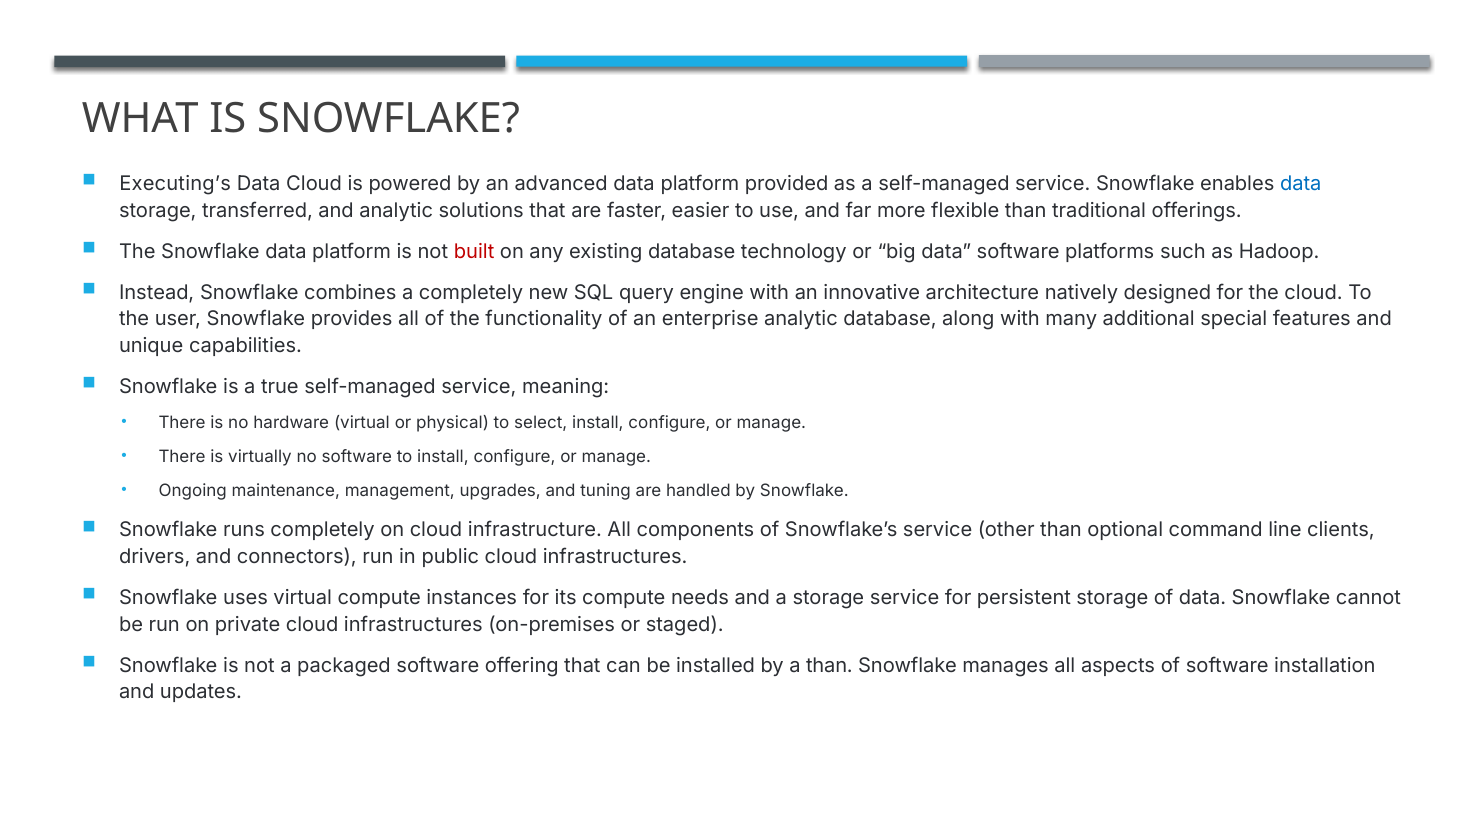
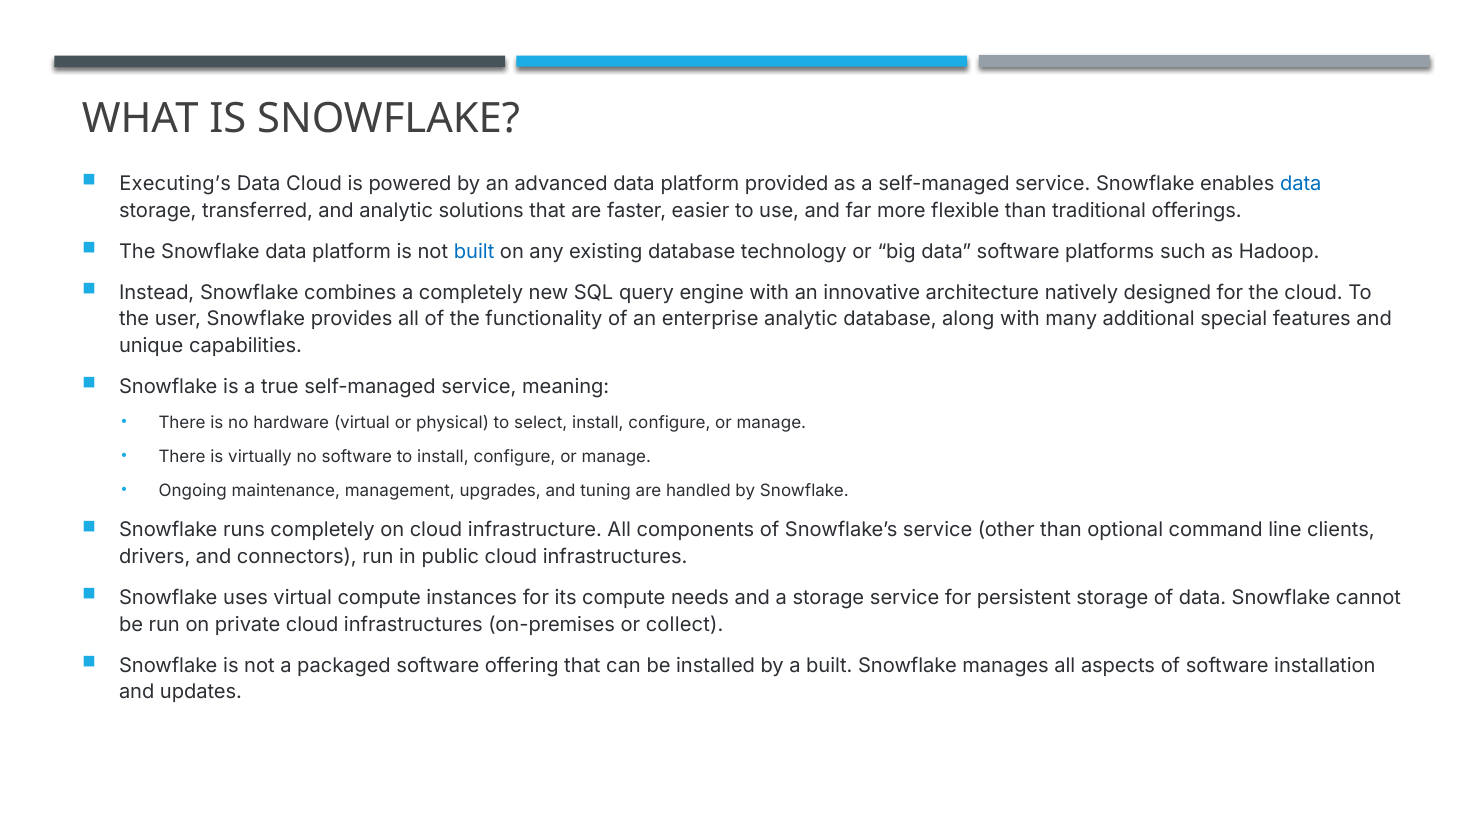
built colour: red -> blue (474, 251)
staged: staged -> collect (685, 624)
a than: than -> built (829, 665)
